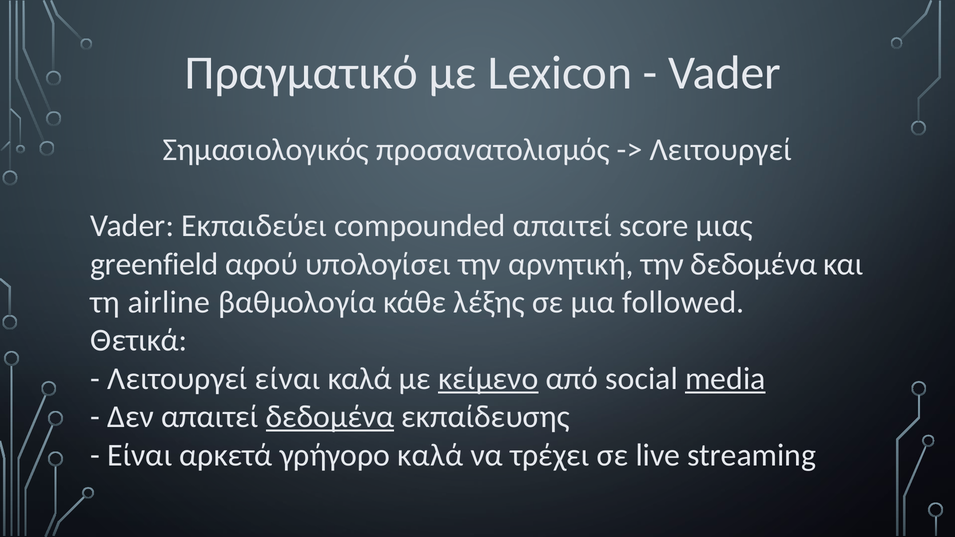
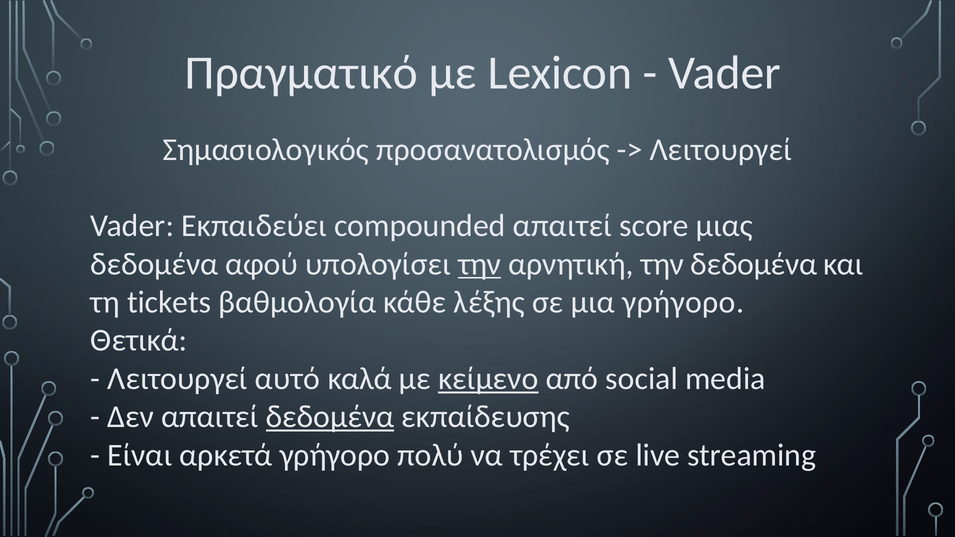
greenfield: greenfield -> δεδομένα (154, 264)
την underline: none -> present (480, 264)
airline: airline -> tickets (169, 302)
μια followed: followed -> γρήγορο (683, 302)
Λειτουργεί είναι: είναι -> αυτό (288, 379)
media underline: present -> none (725, 379)
γρήγορο καλά: καλά -> πολύ (430, 455)
